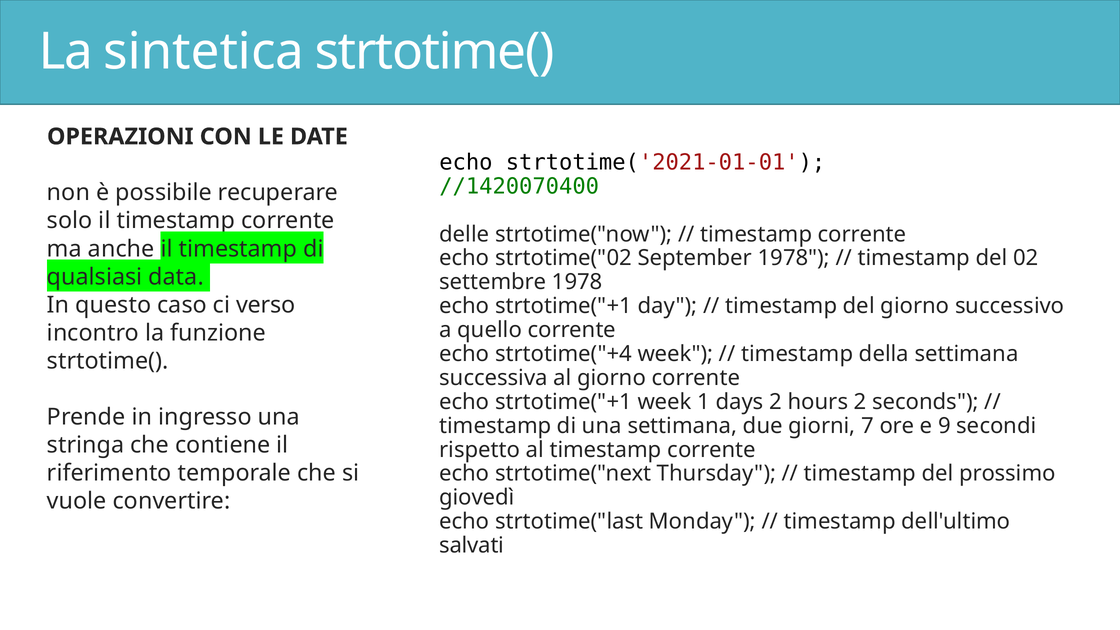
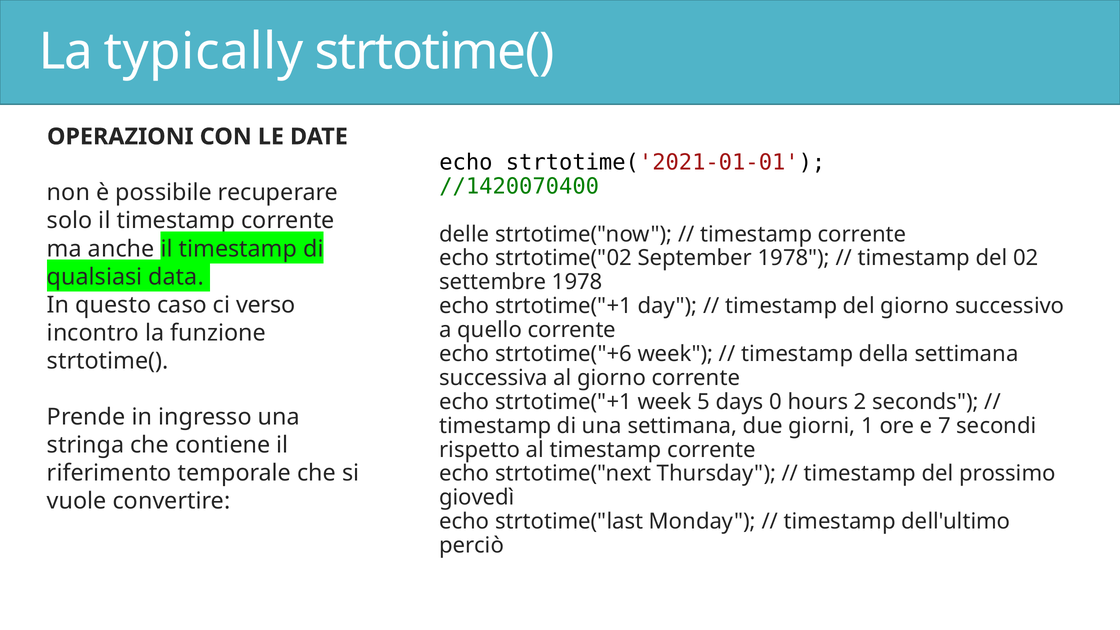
sintetica: sintetica -> typically (204, 52)
strtotime("+4: strtotime("+4 -> strtotime("+6 (563, 354)
1: 1 -> 5 (704, 402)
days 2: 2 -> 0 (776, 402)
7: 7 -> 1 (868, 426)
9: 9 -> 7 (944, 426)
salvati: salvati -> perciò (472, 545)
